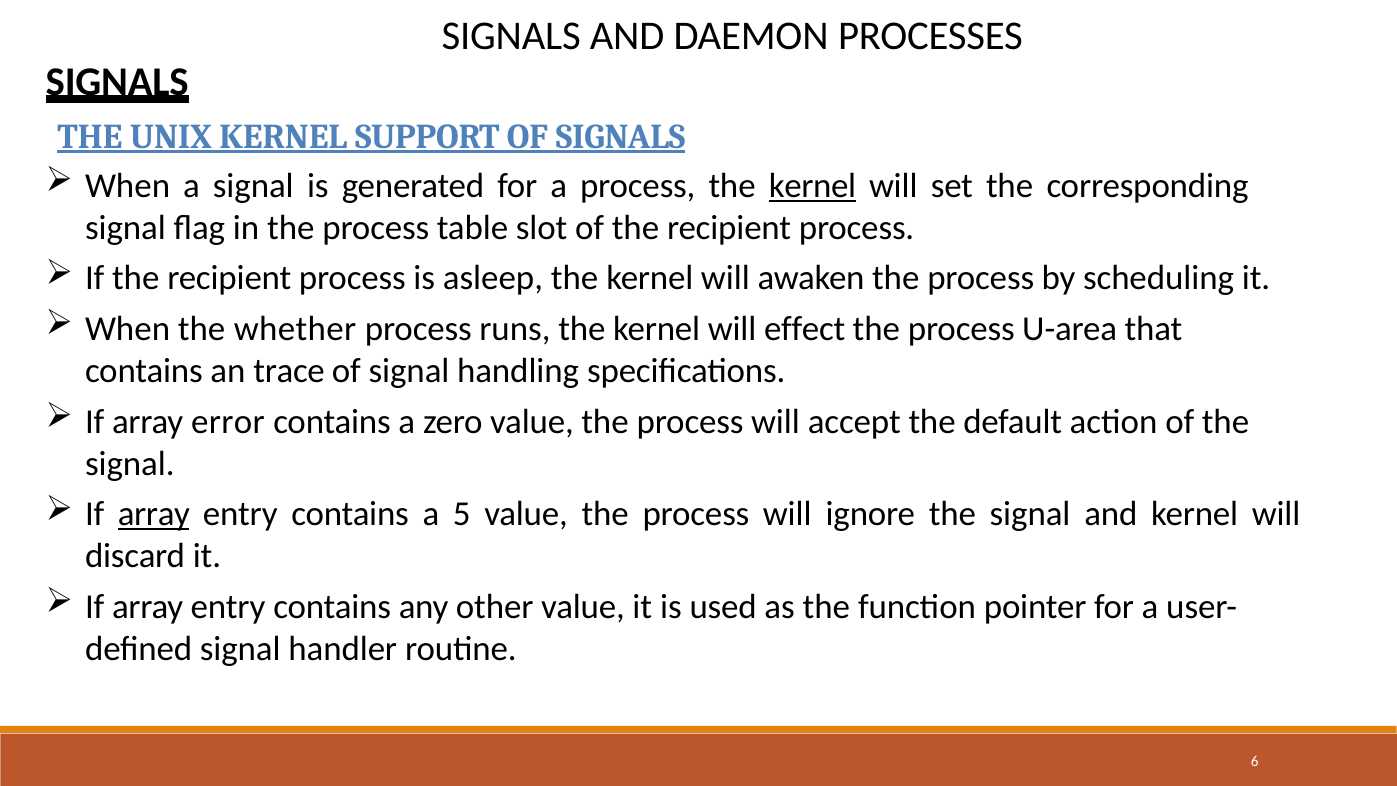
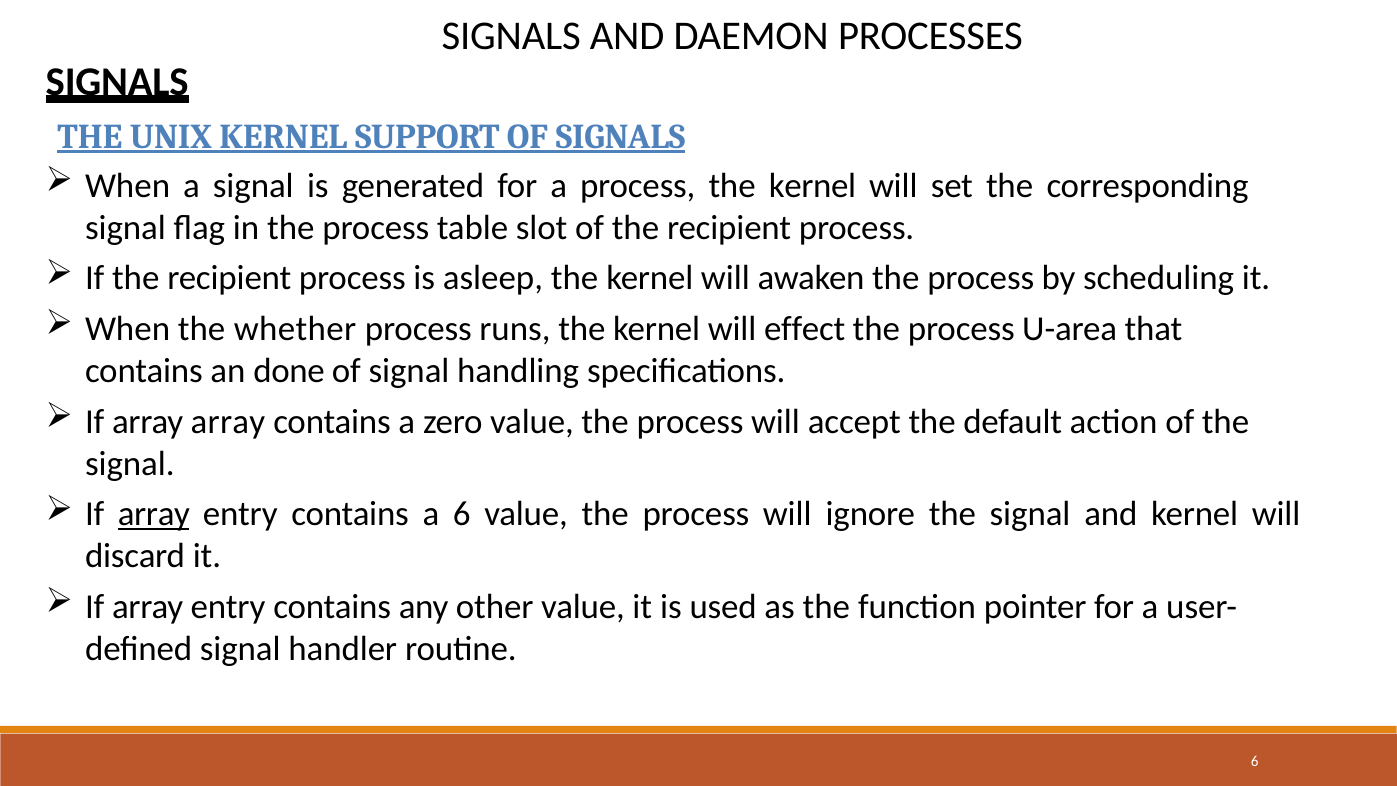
kernel underline: present -> none (812, 186)
trace: trace -> done (289, 371)
array error: error -> array (228, 422)
a 5: 5 -> 6 (462, 514)
